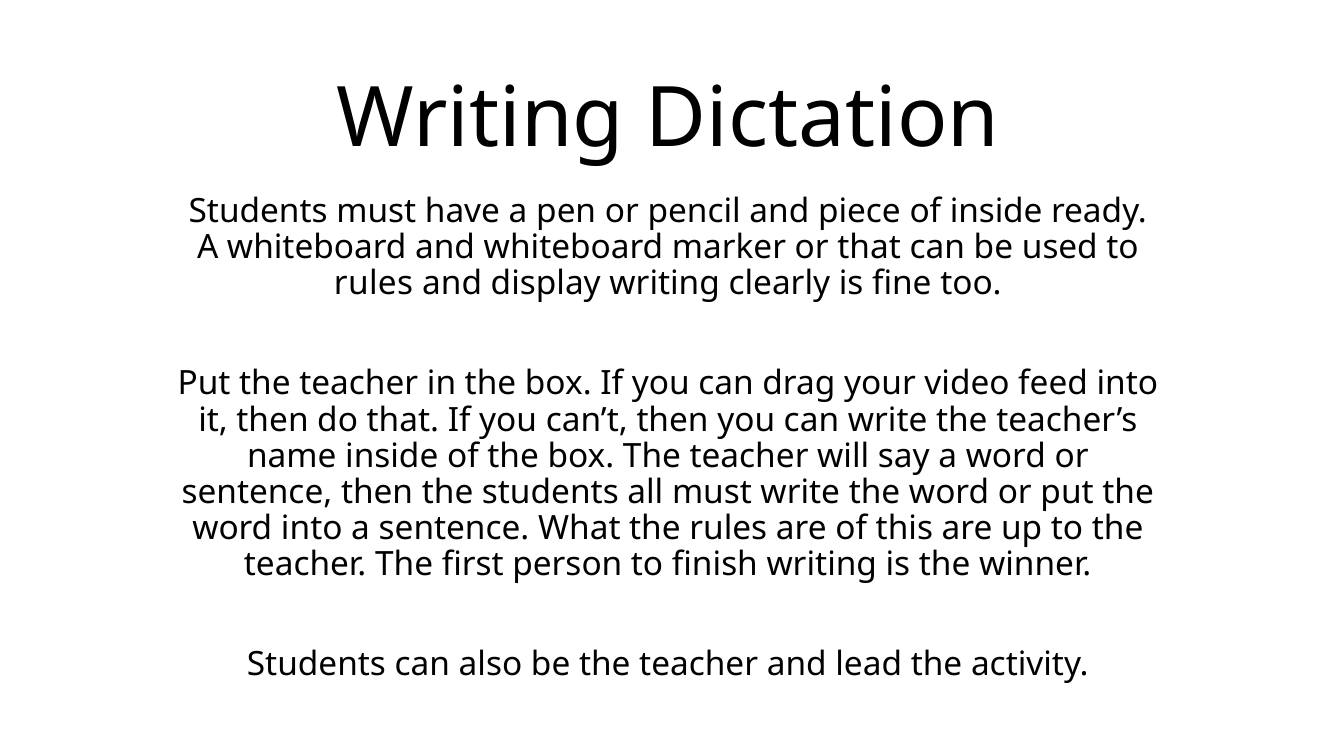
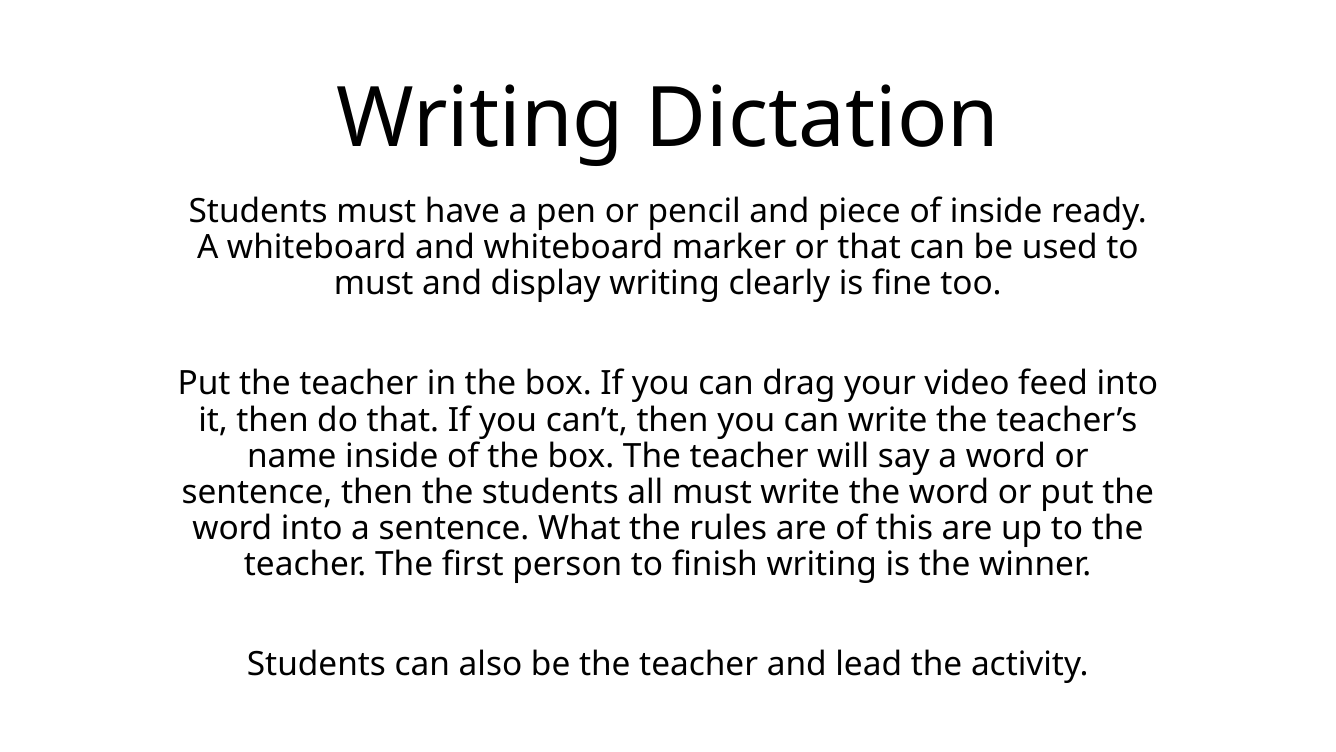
rules: rules -> must (374, 284)
